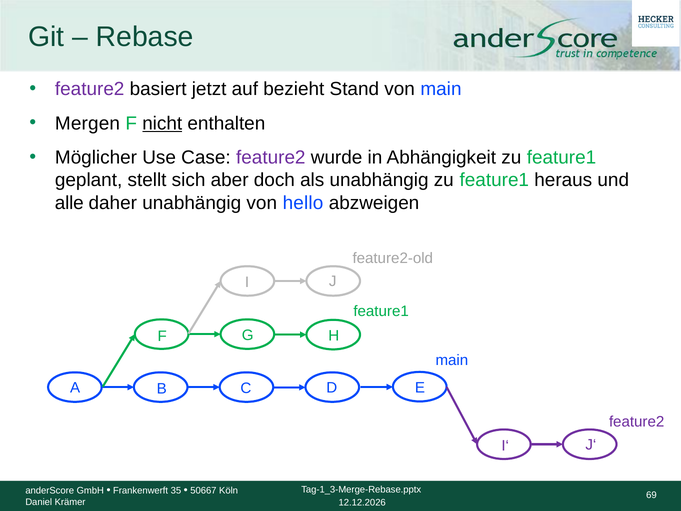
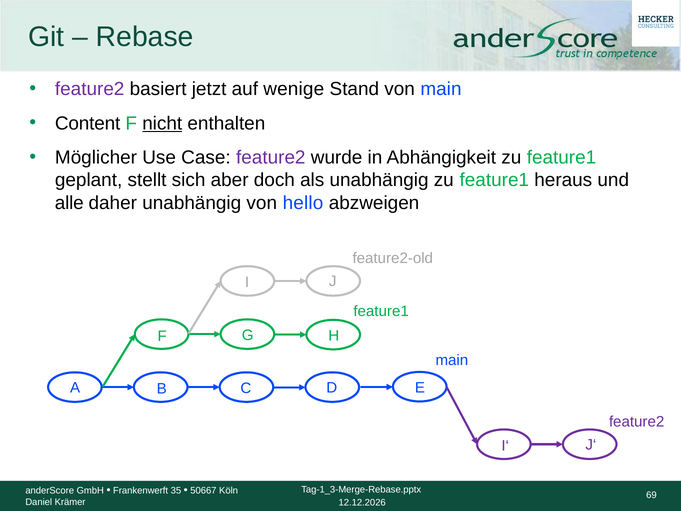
bezieht: bezieht -> wenige (294, 89)
Mergen: Mergen -> Content (88, 123)
